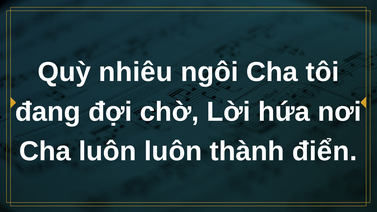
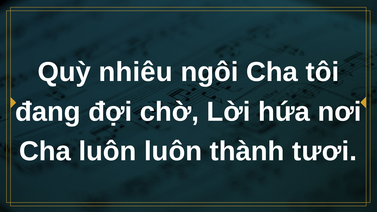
điển: điển -> tươi (325, 151)
